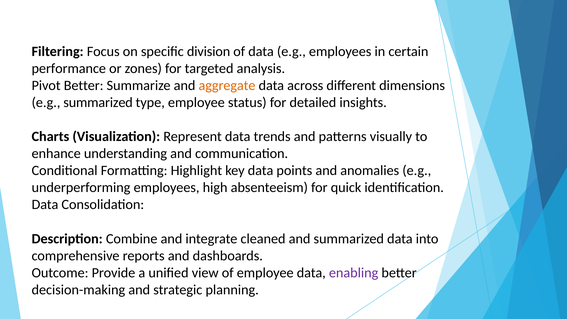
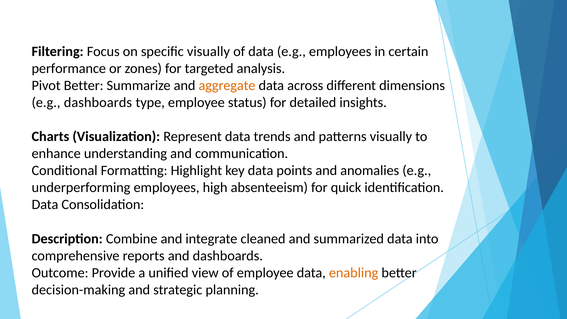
specific division: division -> visually (208, 52)
e.g summarized: summarized -> dashboards (98, 103)
enabling colour: purple -> orange (354, 273)
